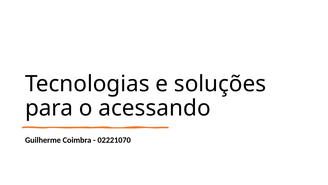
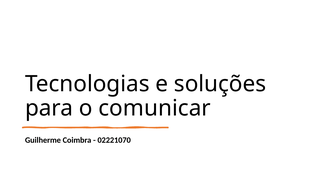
acessando: acessando -> comunicar (155, 108)
